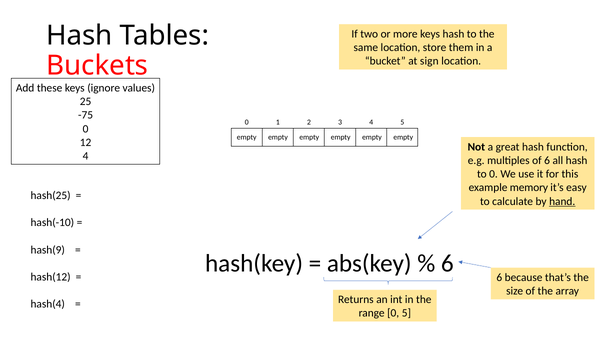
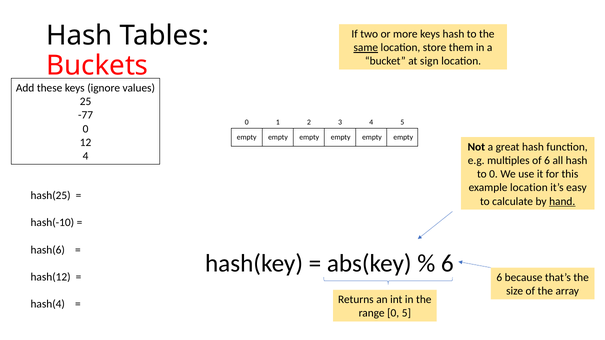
same underline: none -> present (366, 48)
-75: -75 -> -77 (86, 115)
example memory: memory -> location (529, 188)
hash(9: hash(9 -> hash(6 (48, 250)
